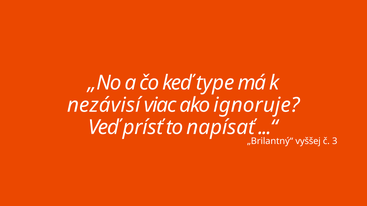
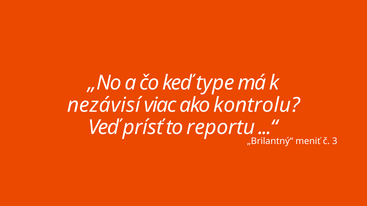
ignoruje: ignoruje -> kontrolu (257, 105)
napísať: napísať -> reportu (221, 128)
vyššej: vyššej -> meniť (308, 141)
